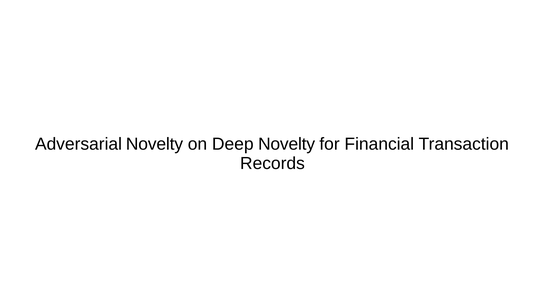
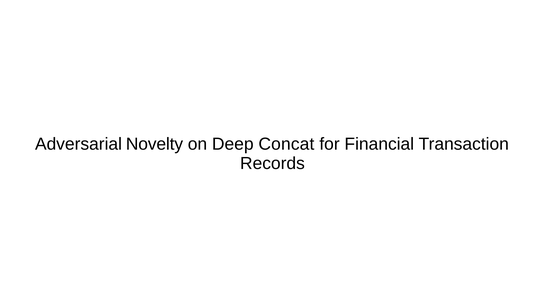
Deep Novelty: Novelty -> Concat (286, 144)
